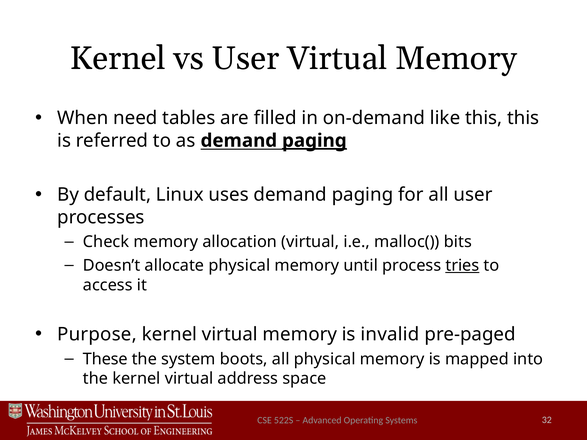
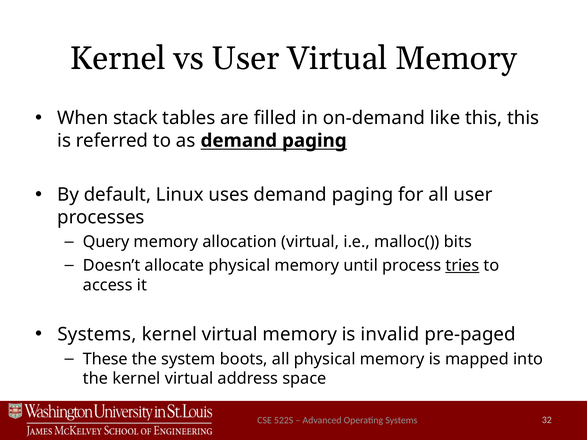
need: need -> stack (135, 118)
paging underline: present -> none (314, 141)
Check: Check -> Query (106, 242)
Purpose: Purpose -> Systems (97, 334)
